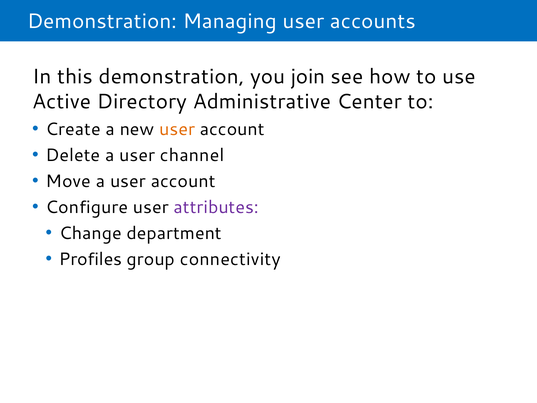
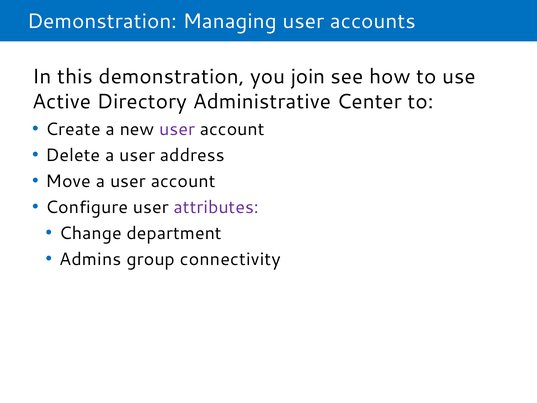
user colour: orange -> purple (177, 129)
channel: channel -> address (192, 155)
Profiles: Profiles -> Admins (90, 259)
